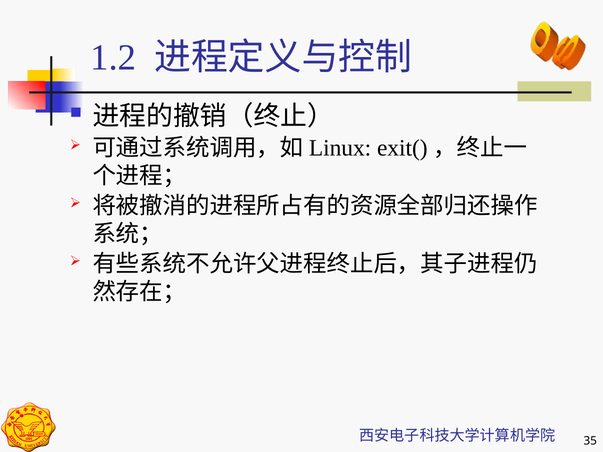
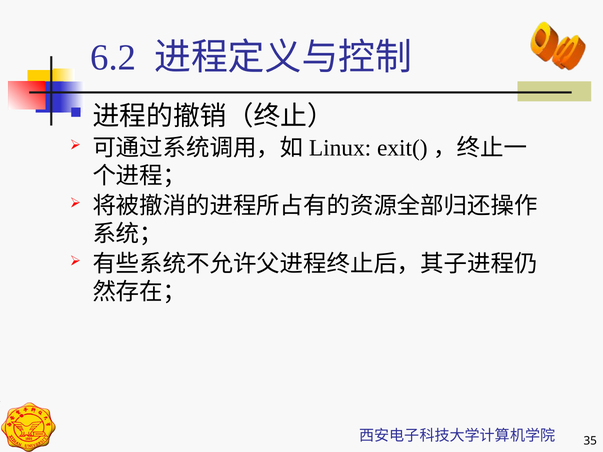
1.2: 1.2 -> 6.2 (113, 58)
